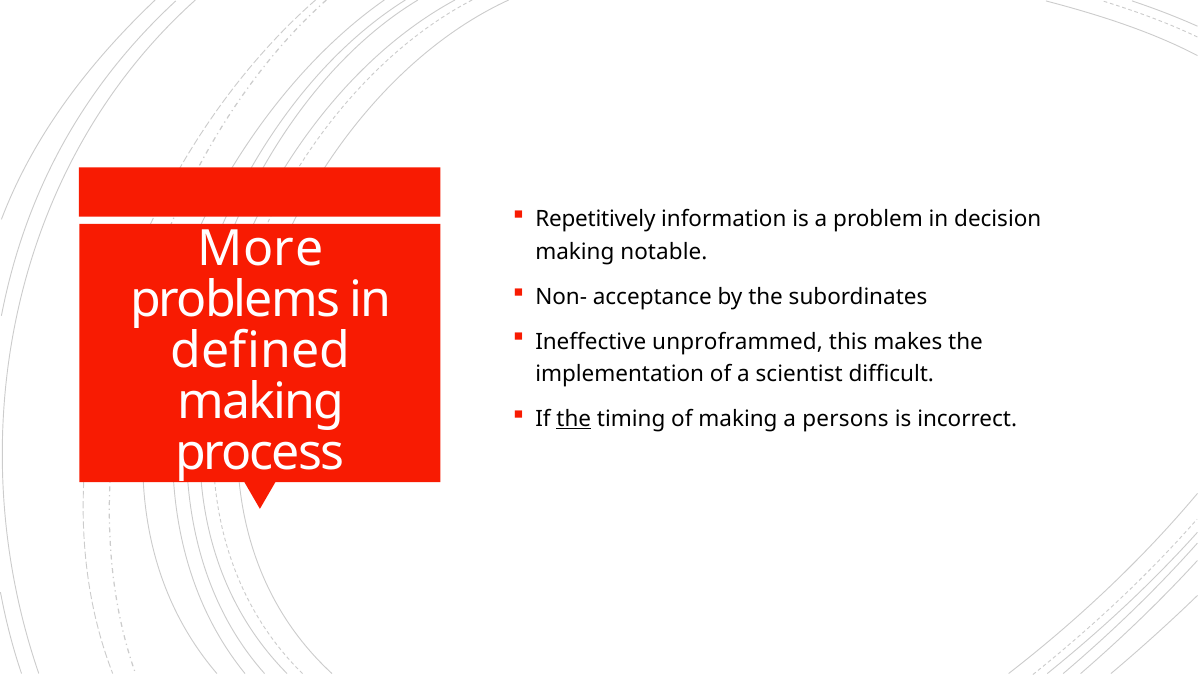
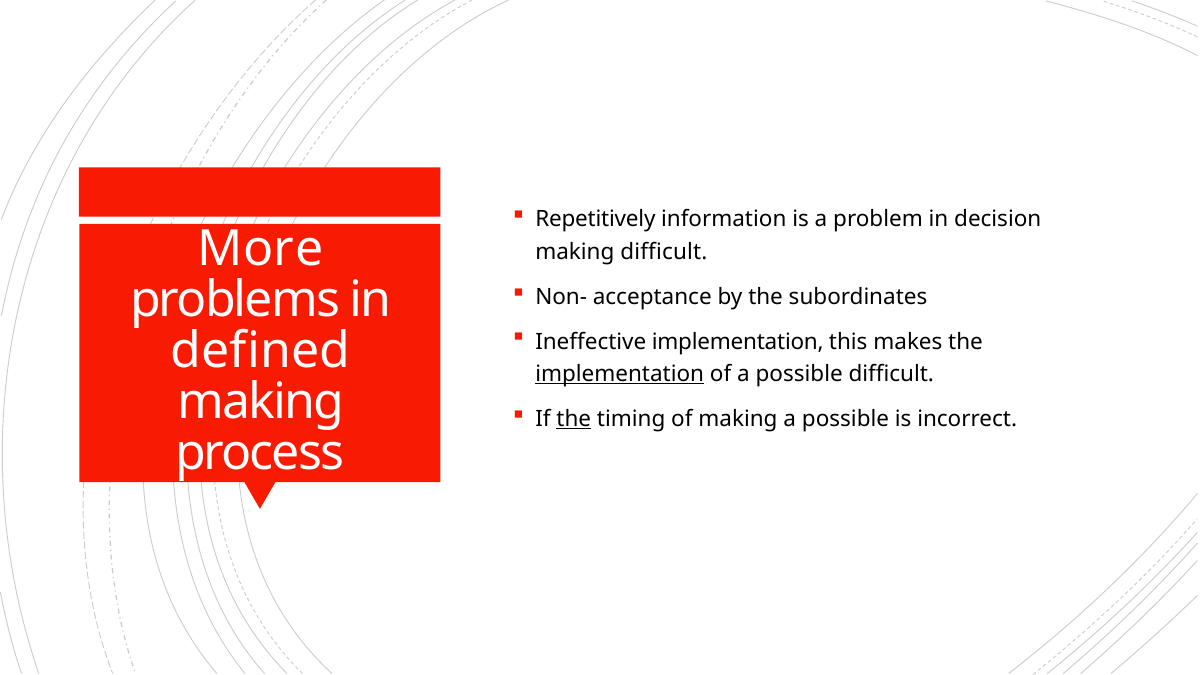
making notable: notable -> difficult (664, 252)
Ineffective unproframmed: unproframmed -> implementation (738, 342)
implementation underline: none -> present (620, 374)
of a scientist: scientist -> possible (799, 374)
making a persons: persons -> possible (846, 419)
